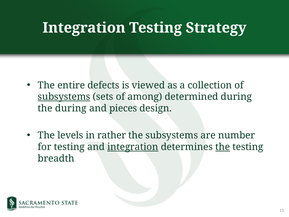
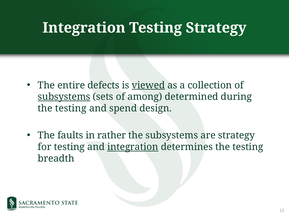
viewed underline: none -> present (148, 85)
during: during -> testing (71, 108)
pieces: pieces -> spend (123, 108)
levels: levels -> faults (70, 135)
are number: number -> strategy (237, 135)
the underline: present -> none (223, 147)
